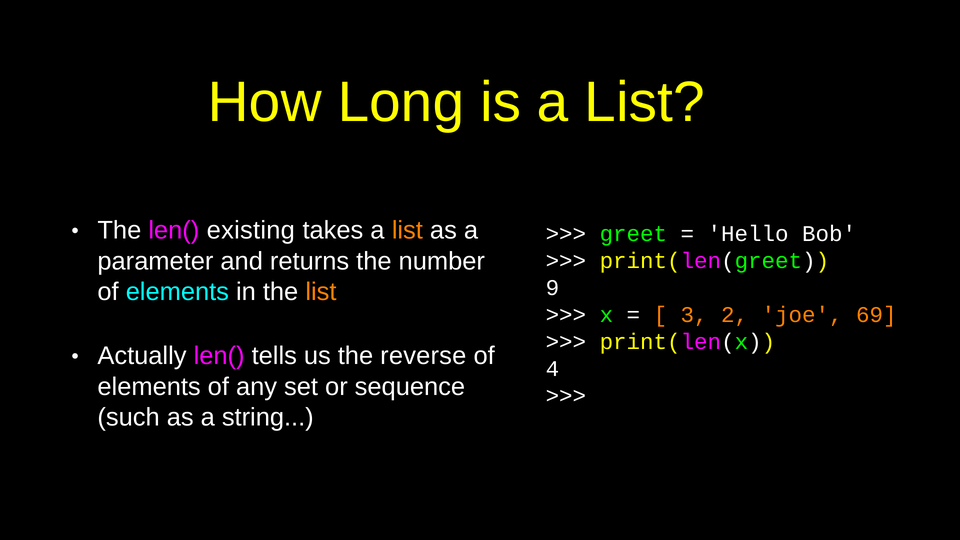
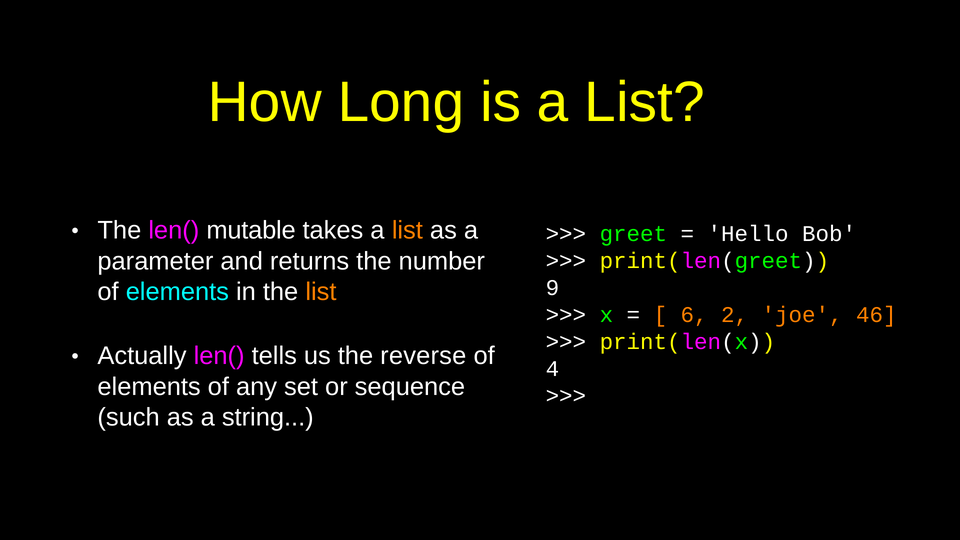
existing: existing -> mutable (251, 231)
3: 3 -> 6 (694, 315)
69: 69 -> 46 (876, 315)
